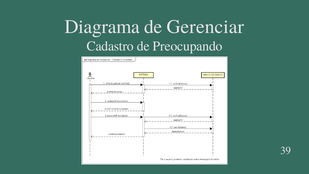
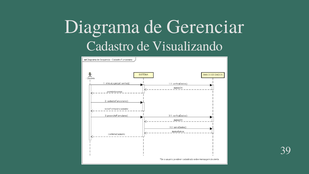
Preocupando: Preocupando -> Visualizando (188, 46)
